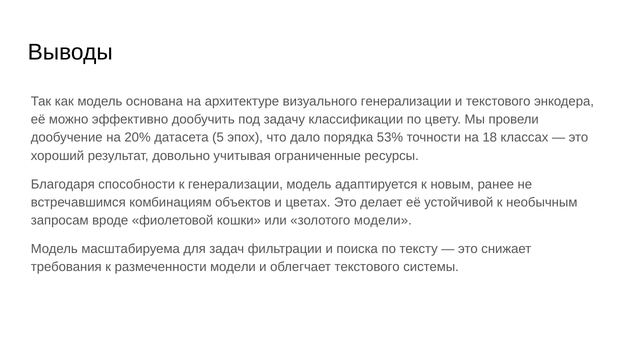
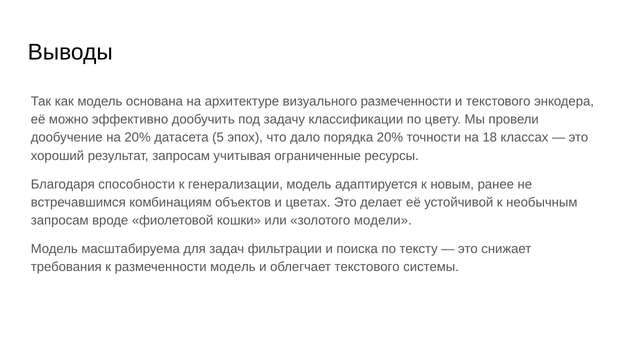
визуального генерализации: генерализации -> размеченности (406, 101)
порядка 53%: 53% -> 20% (390, 138)
результат довольно: довольно -> запросам (181, 156)
размеченности модели: модели -> модель (233, 267)
